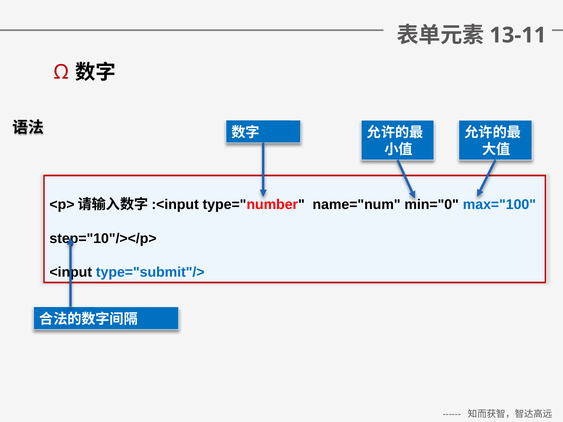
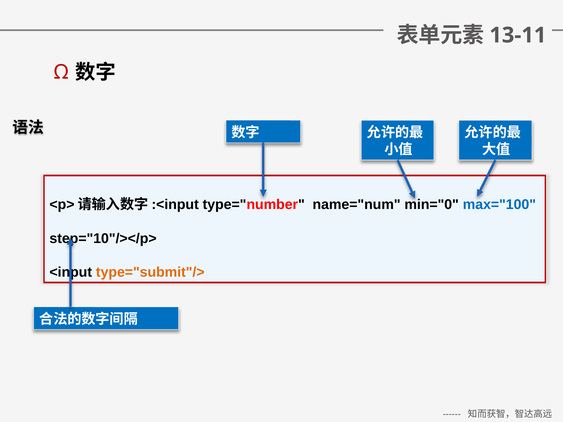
type="submit"/> colour: blue -> orange (150, 272)
